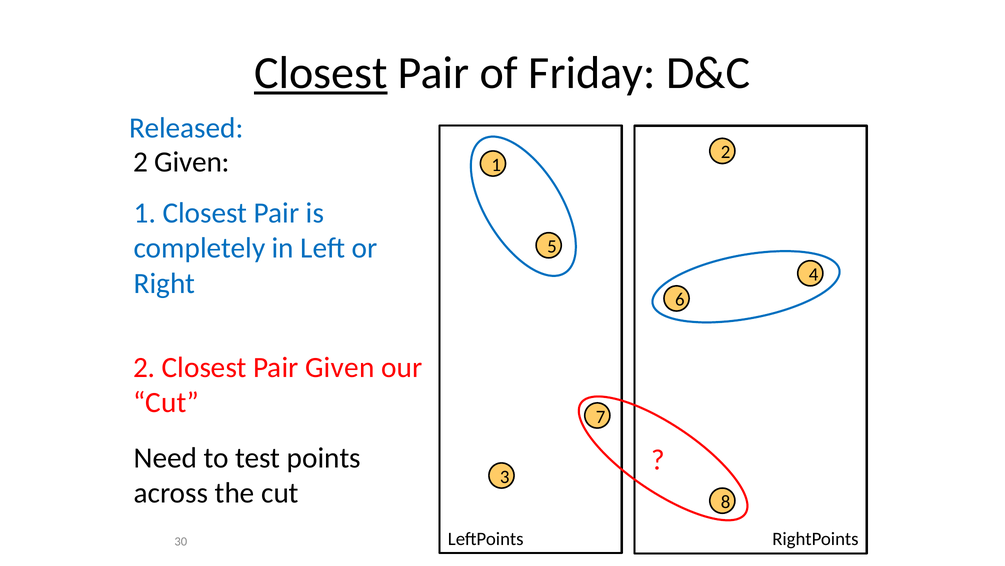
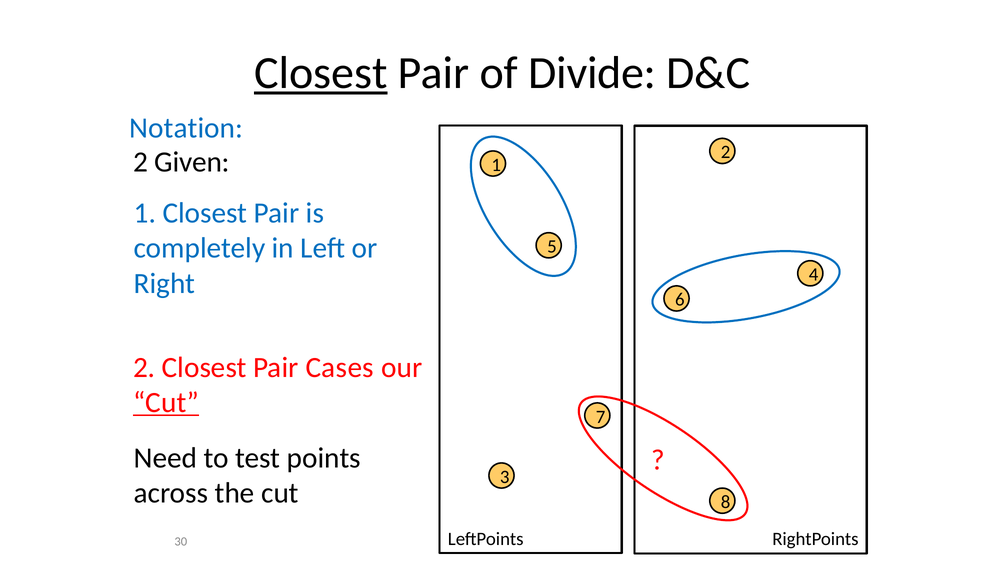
Friday: Friday -> Divide (592, 73)
Released: Released -> Notation (186, 128)
Pair Given: Given -> Cases (340, 367)
Cut underline: none -> present (166, 402)
